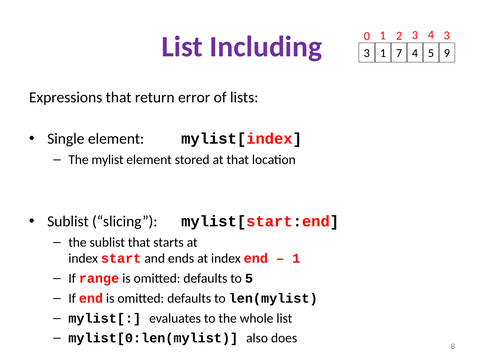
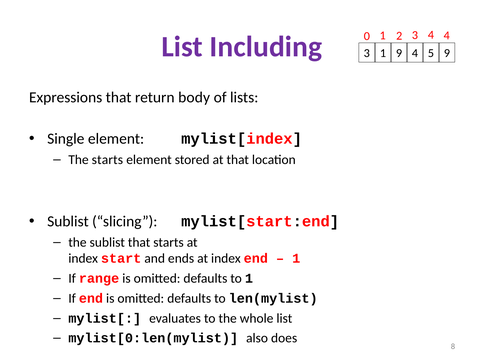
4 3: 3 -> 4 (447, 36)
1 7: 7 -> 9 (399, 53)
error: error -> body (194, 97)
The mylist: mylist -> starts (107, 160)
to 5: 5 -> 1 (249, 278)
